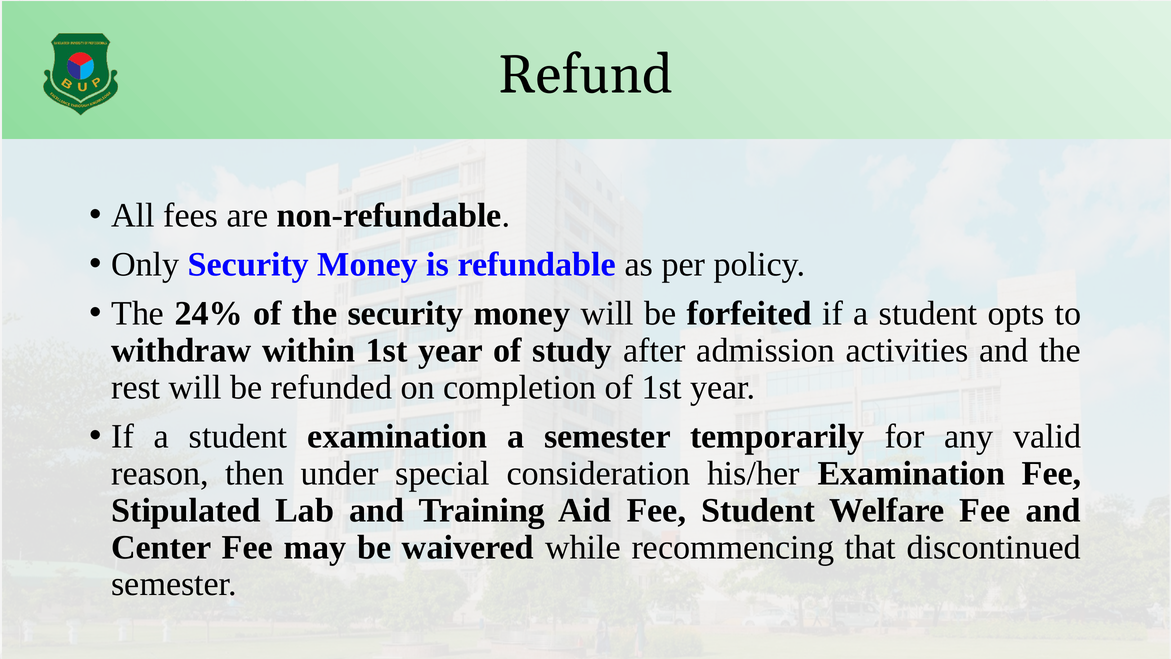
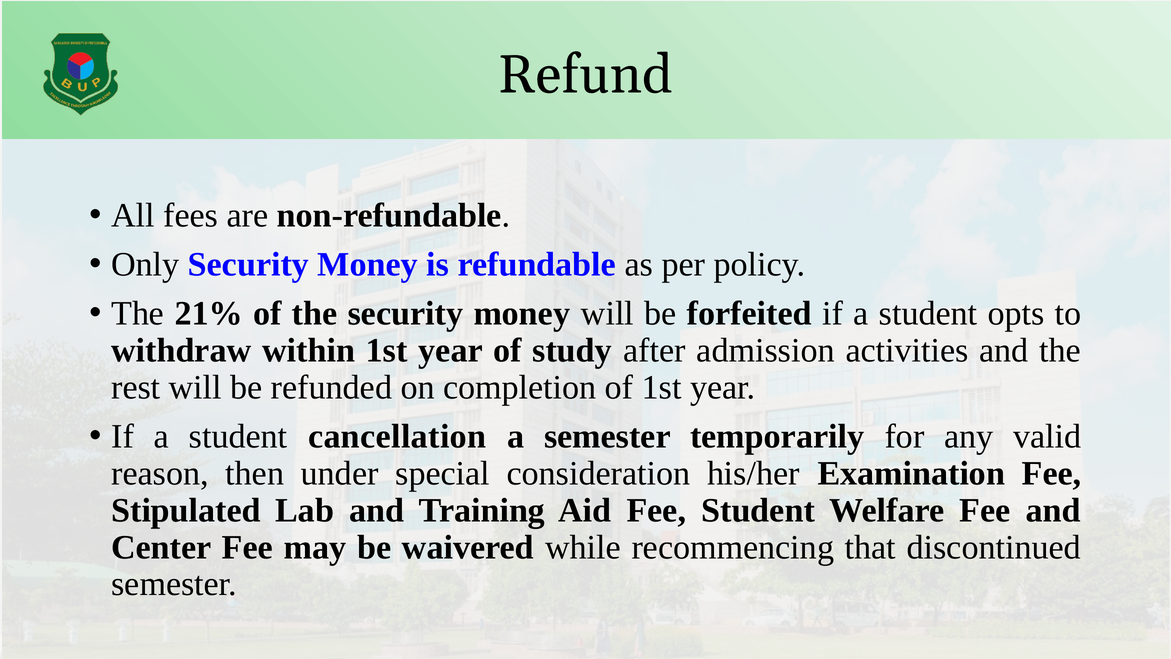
24%: 24% -> 21% (209, 313)
student examination: examination -> cancellation (397, 436)
